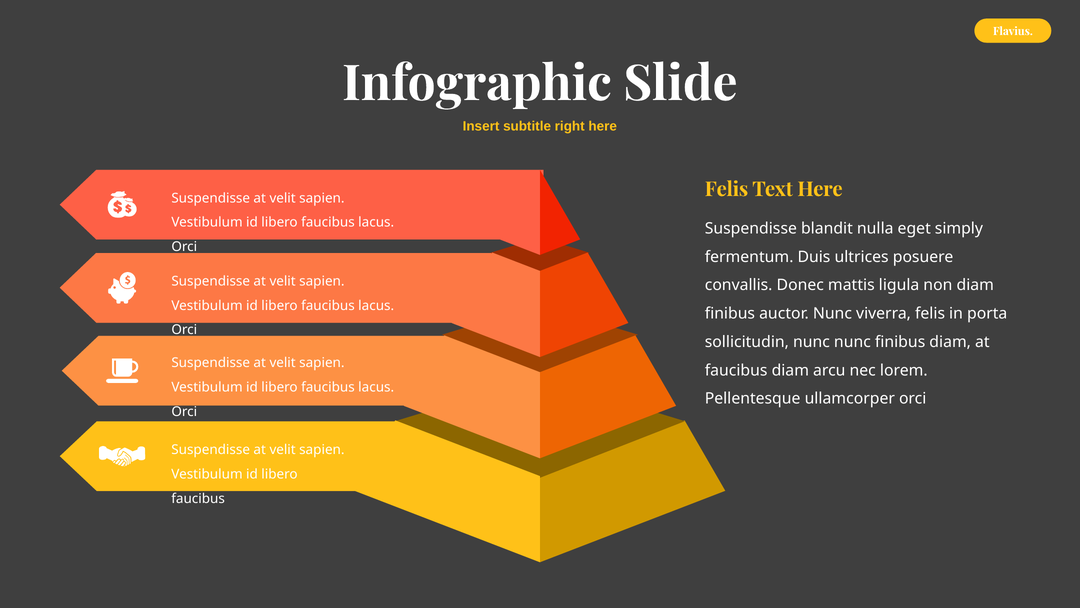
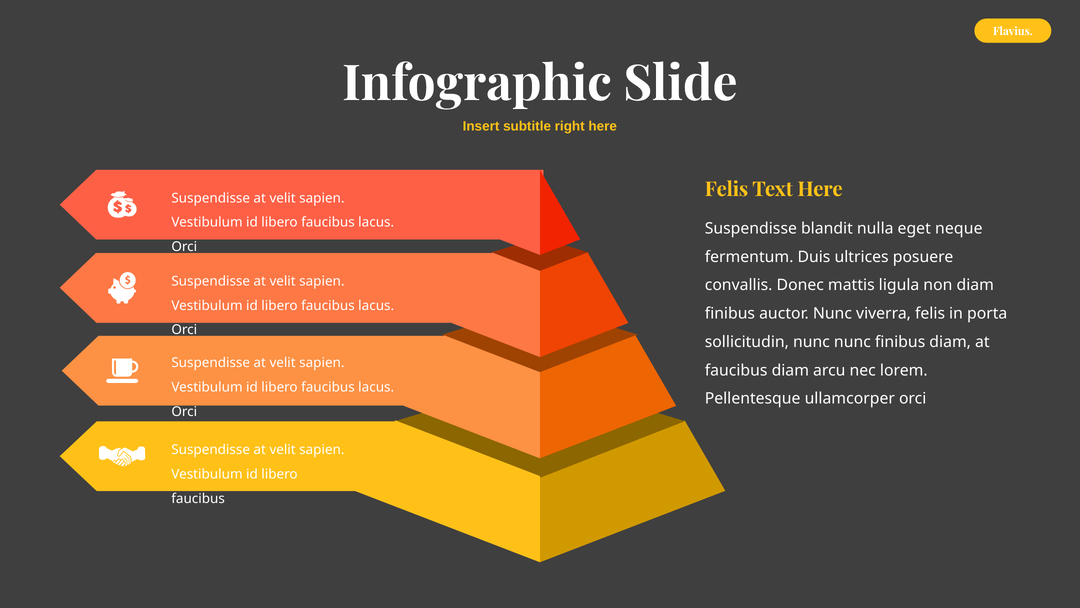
simply: simply -> neque (959, 228)
